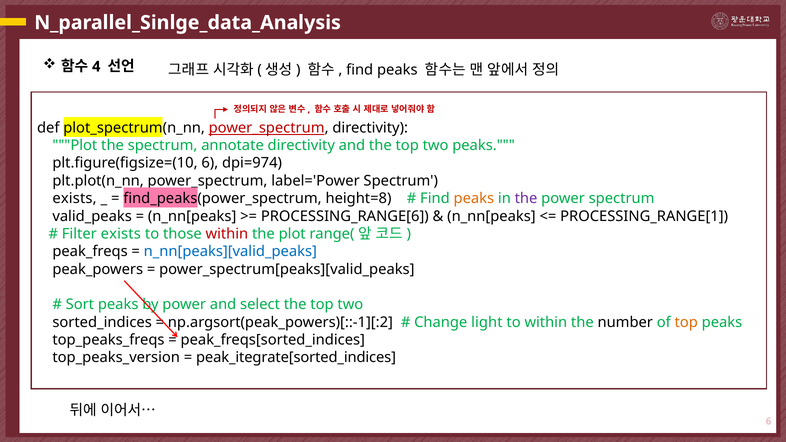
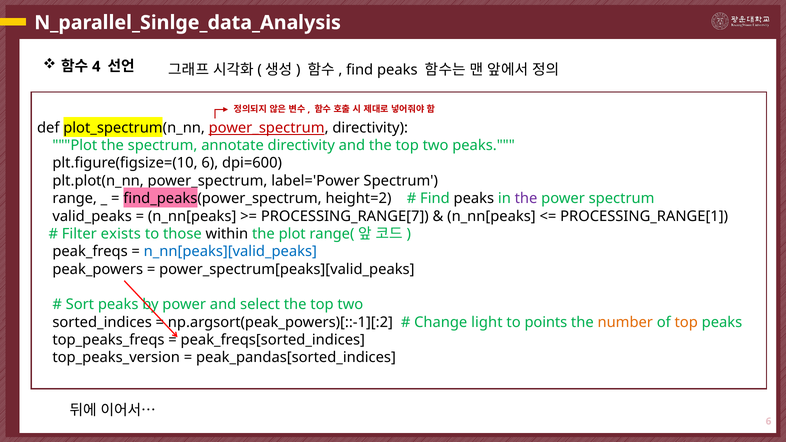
dpi=974: dpi=974 -> dpi=600 (252, 163)
exists: exists -> range (75, 199)
height=8: height=8 -> height=2 (358, 199)
peaks colour: orange -> black (474, 199)
PROCESSING_RANGE[6: PROCESSING_RANGE[6 -> PROCESSING_RANGE[7 (345, 216)
within colour: red -> black (227, 234)
to within: within -> points (546, 322)
number colour: black -> orange (625, 322)
peak_itegrate[sorted_indices: peak_itegrate[sorted_indices -> peak_pandas[sorted_indices (296, 358)
